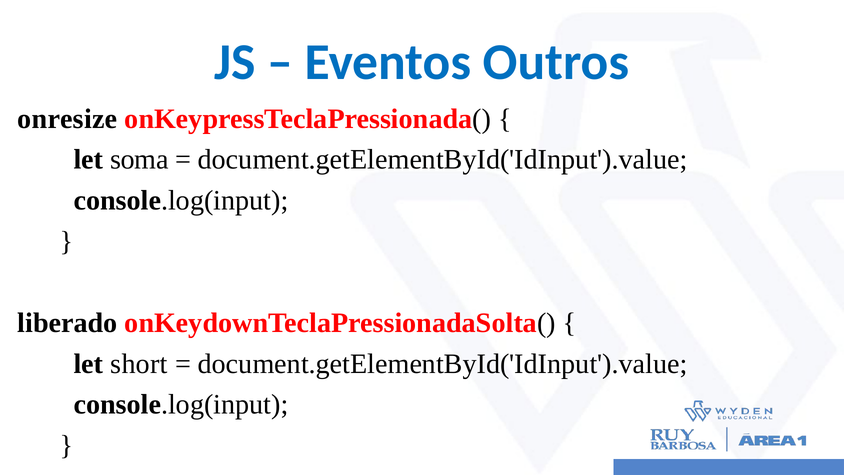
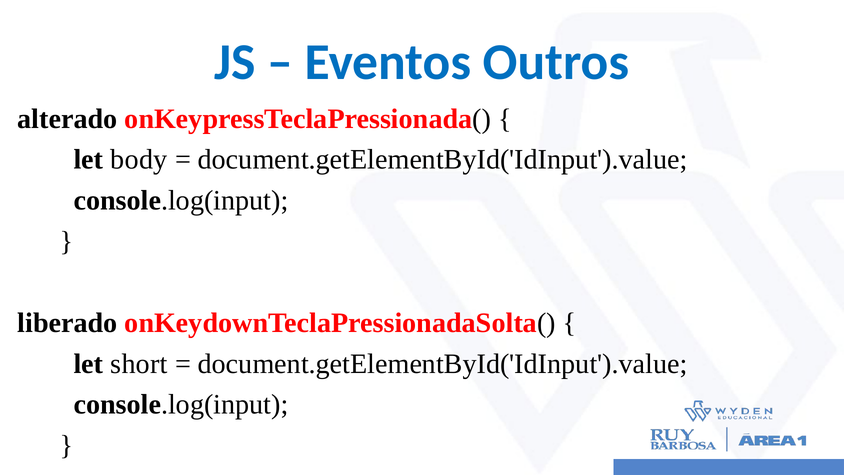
onresize: onresize -> alterado (67, 119)
soma: soma -> body (139, 160)
